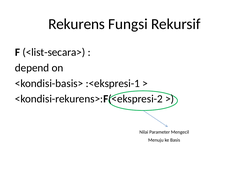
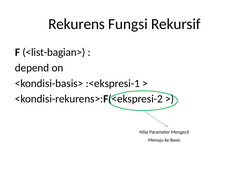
<list-secara>: <list-secara> -> <list-bagian> (54, 52)
